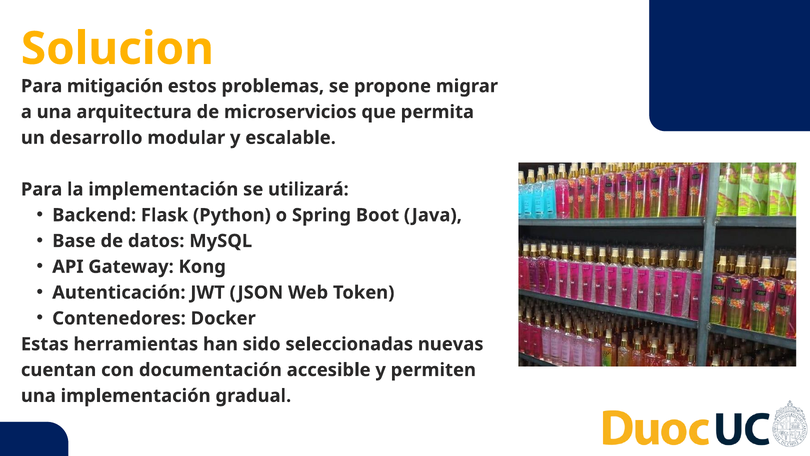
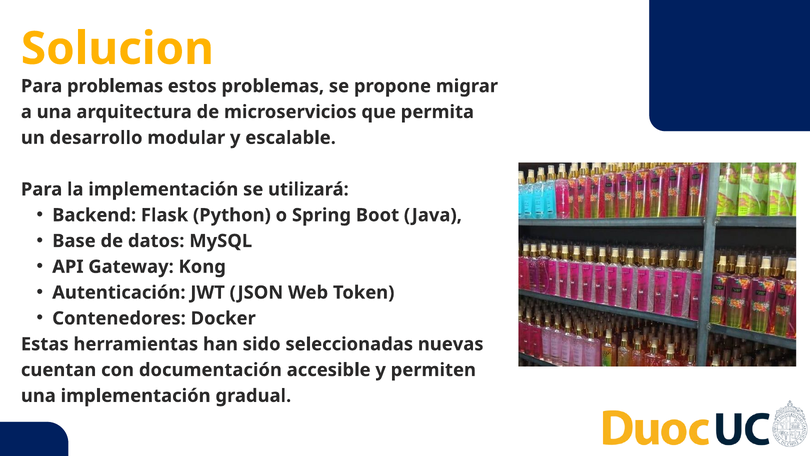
Para mitigación: mitigación -> problemas (115, 86)
